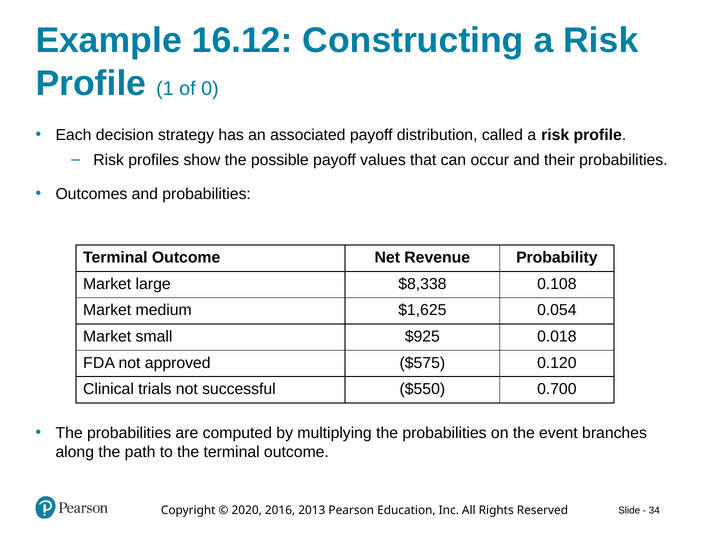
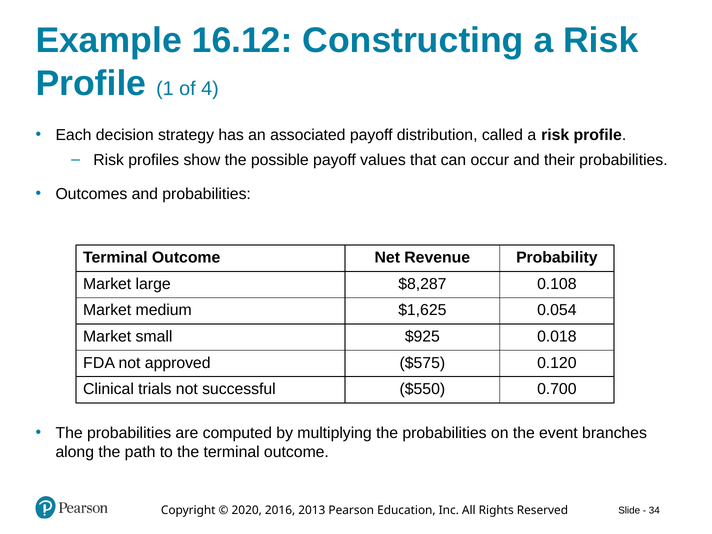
0: 0 -> 4 (210, 89)
$8,338: $8,338 -> $8,287 (422, 284)
